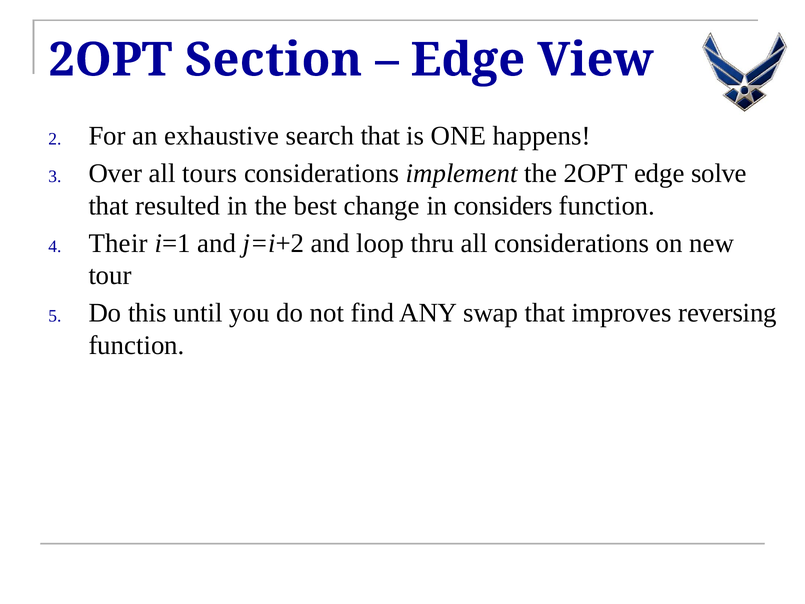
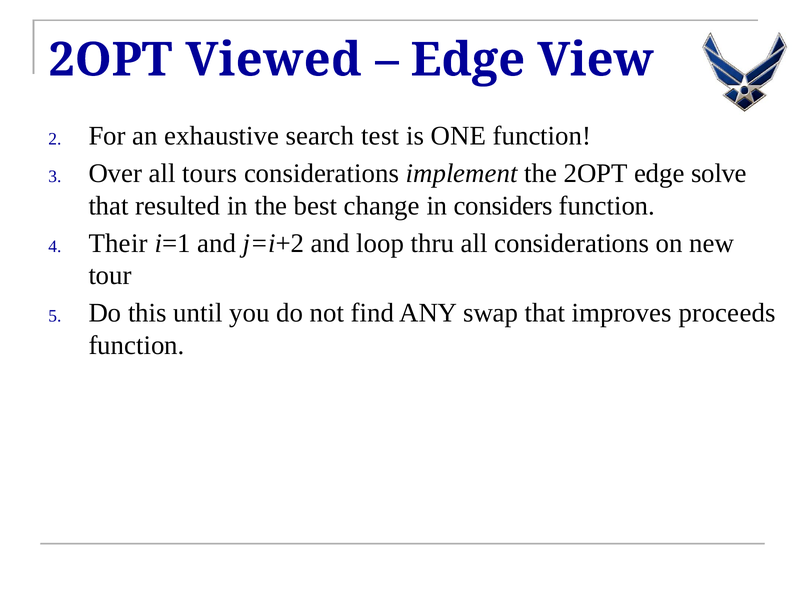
Section: Section -> Viewed (274, 60)
search that: that -> test (380, 136)
ONE happens: happens -> function (542, 136)
reversing: reversing -> proceeds (727, 313)
